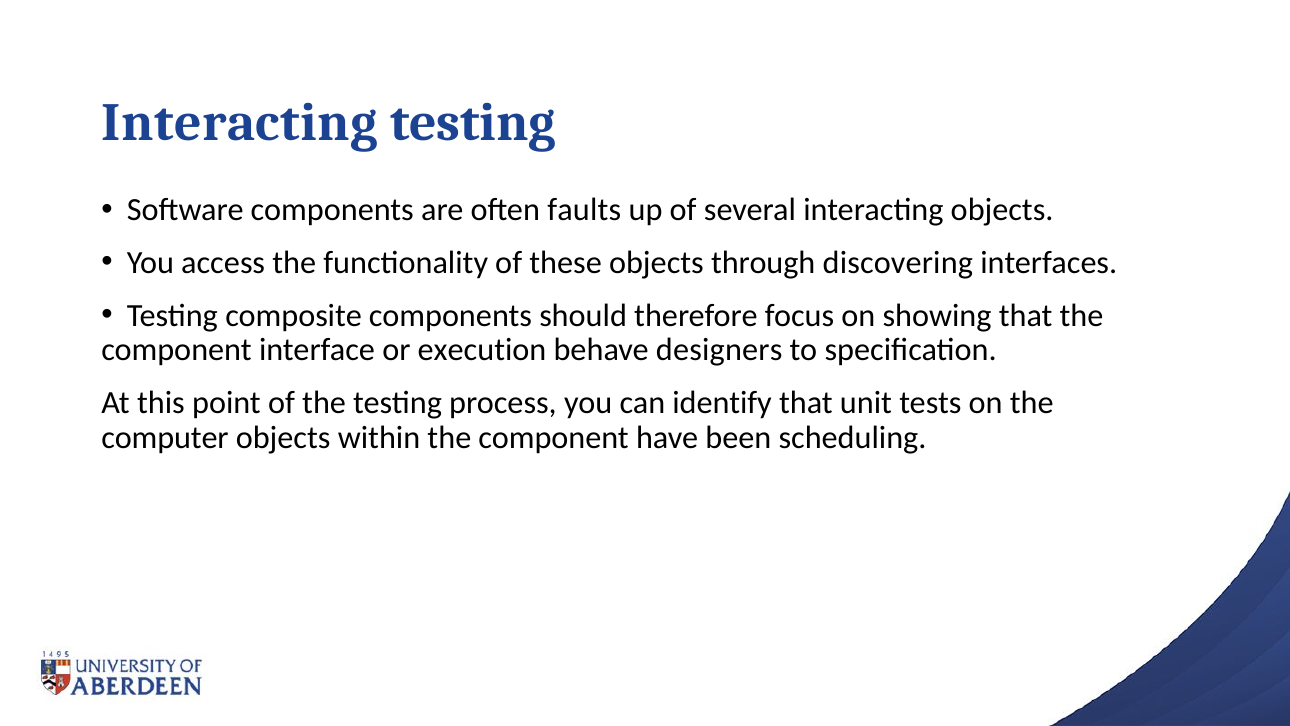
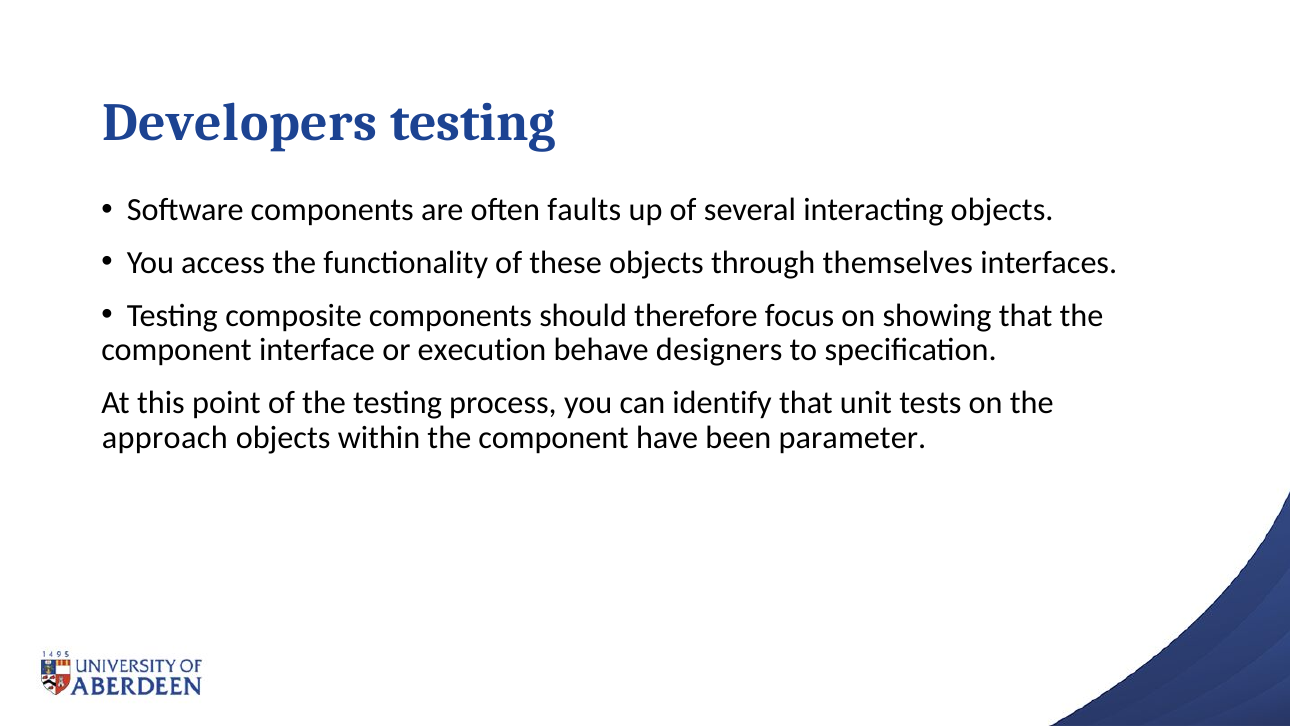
Interacting: Interacting -> Developers (240, 123)
discovering: discovering -> themselves (898, 262)
computer: computer -> approach (165, 438)
scheduling: scheduling -> parameter (852, 438)
